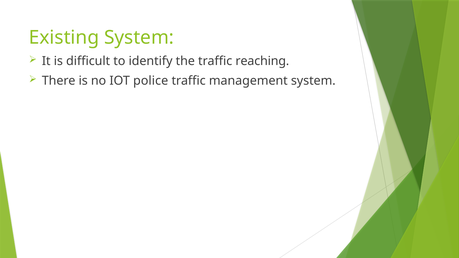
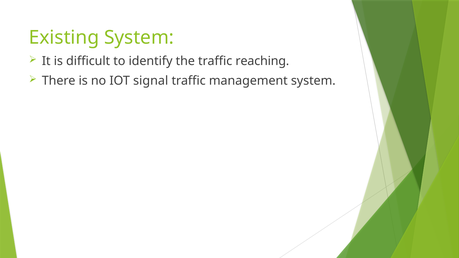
police: police -> signal (151, 81)
